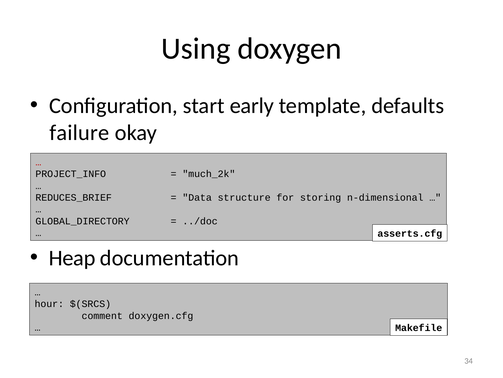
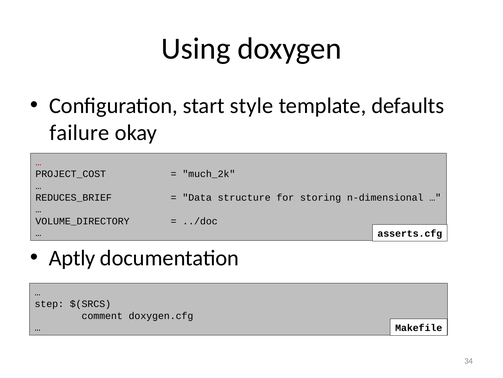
early: early -> style (252, 106)
PROJECT_INFO: PROJECT_INFO -> PROJECT_COST (71, 174)
GLOBAL_DIRECTORY: GLOBAL_DIRECTORY -> VOLUME_DIRECTORY (83, 221)
Heap: Heap -> Aptly (72, 258)
hour: hour -> step (49, 303)
